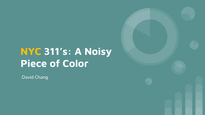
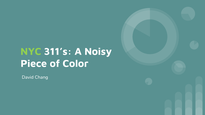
NYC colour: yellow -> light green (31, 52)
